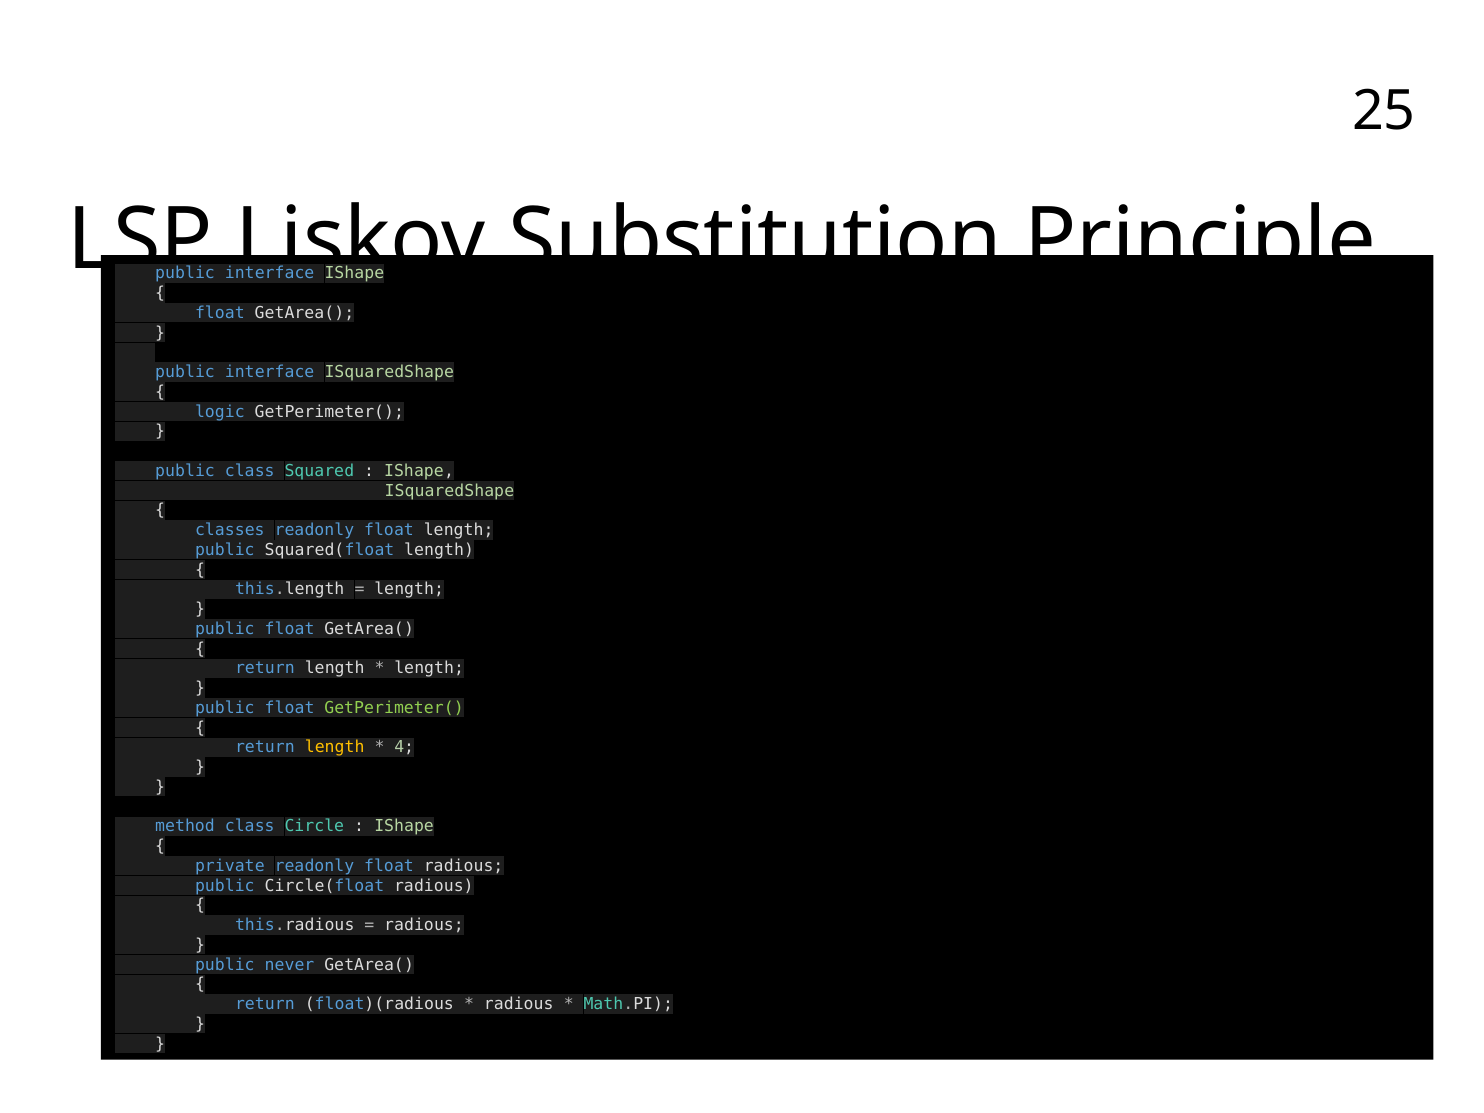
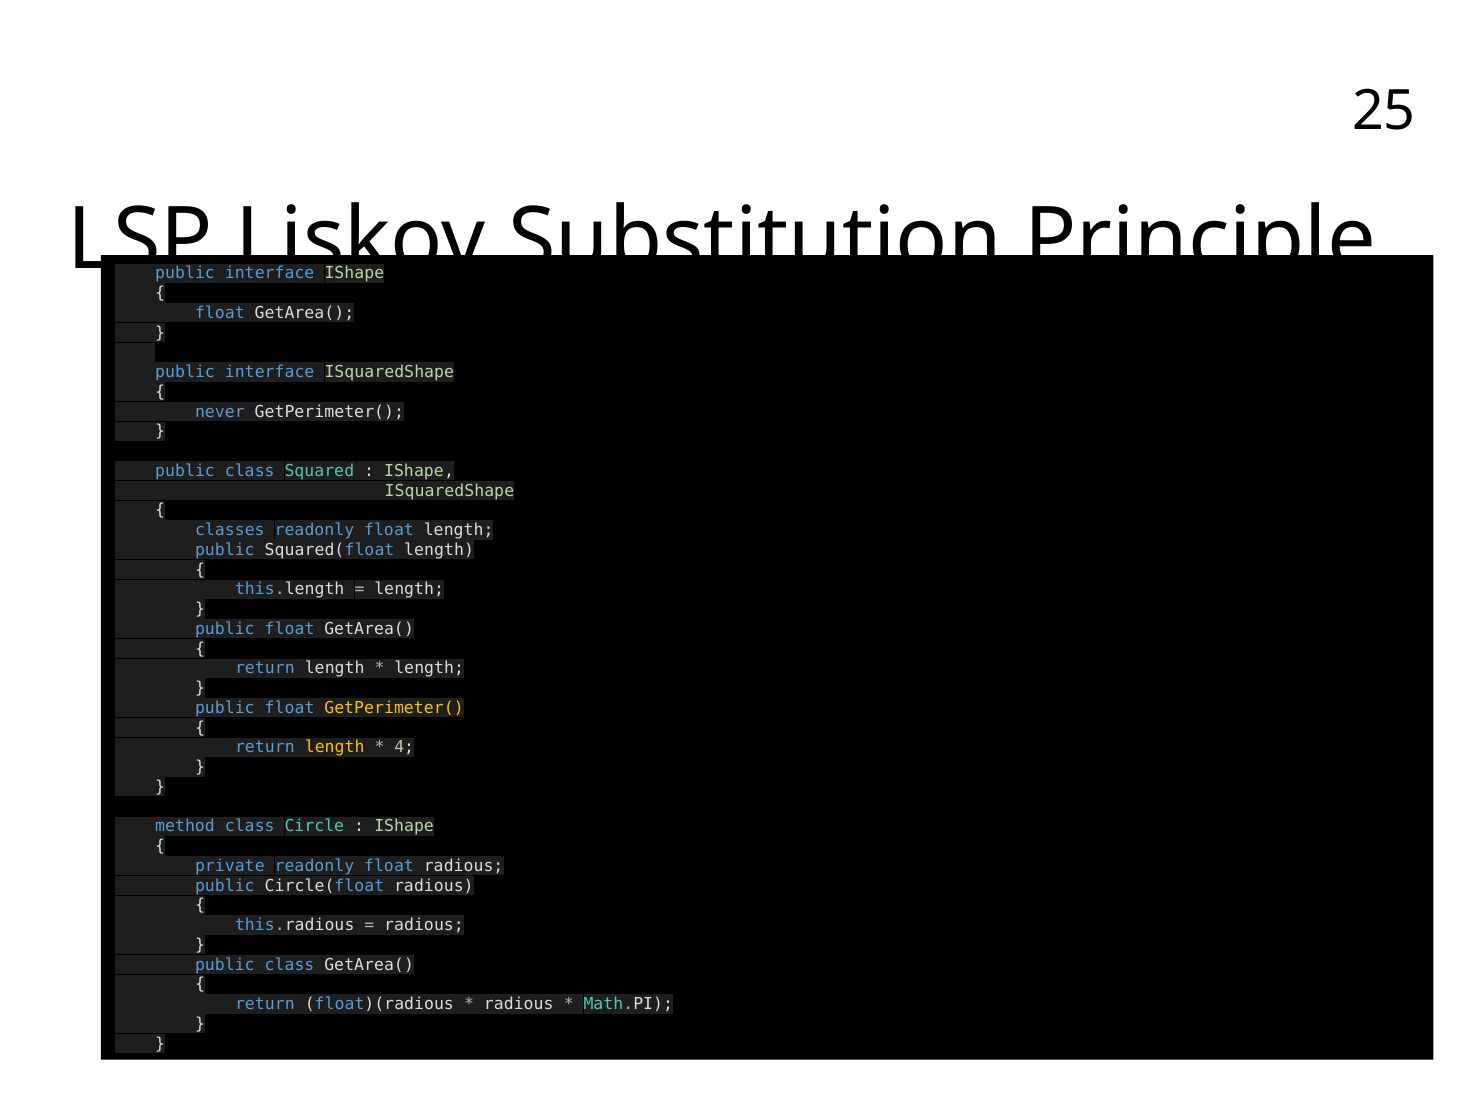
logic: logic -> never (220, 412)
GetPerimeter( colour: light green -> yellow (394, 708)
never: never -> class (290, 965)
